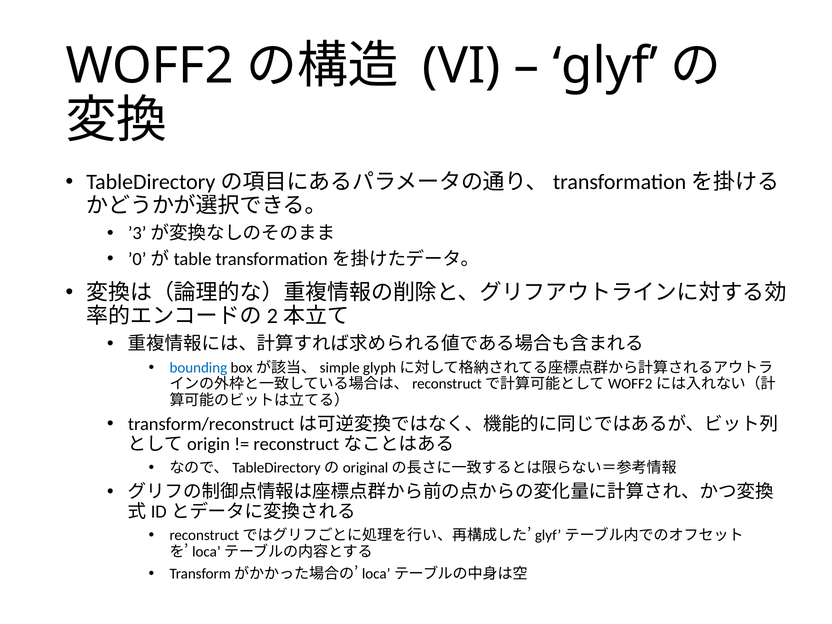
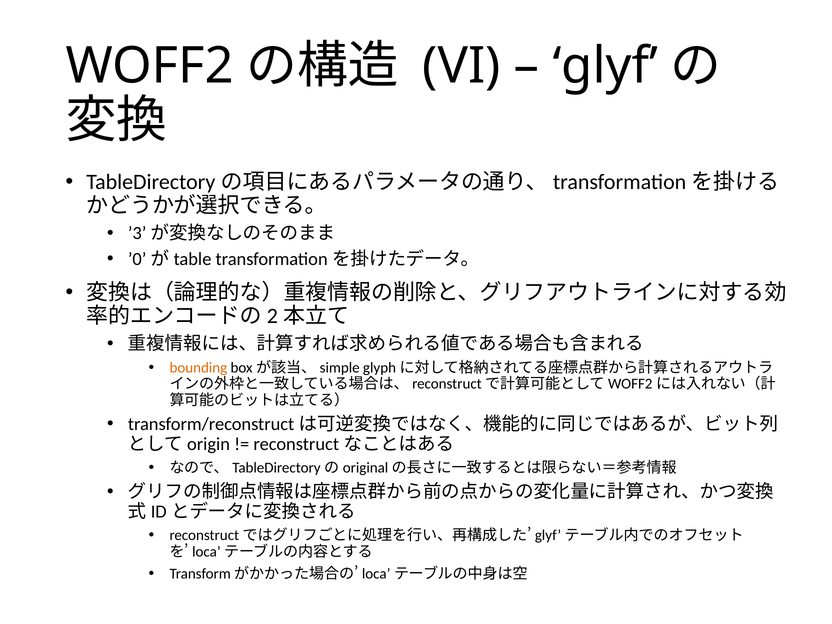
bounding colour: blue -> orange (198, 368)
